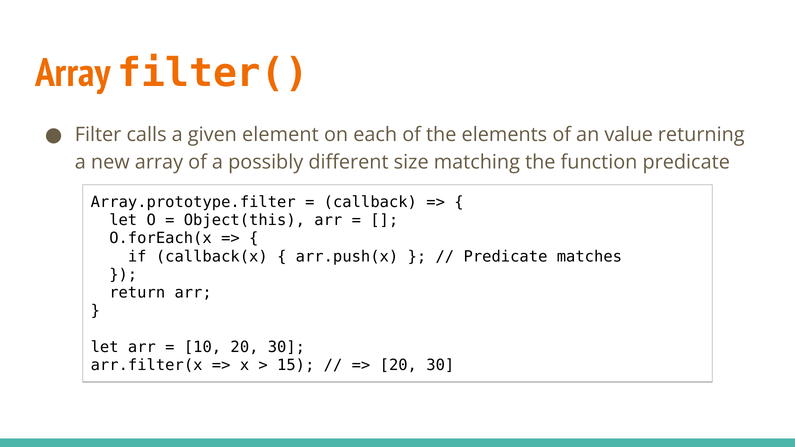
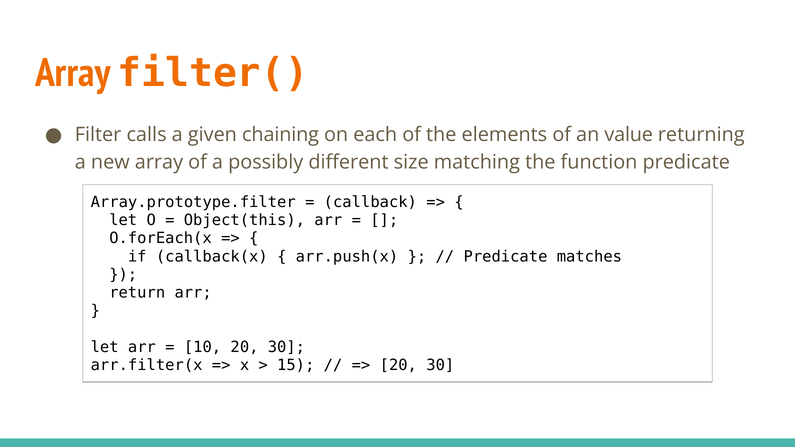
element: element -> chaining (281, 135)
